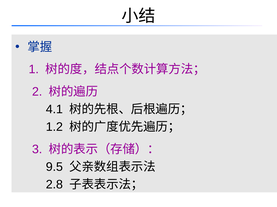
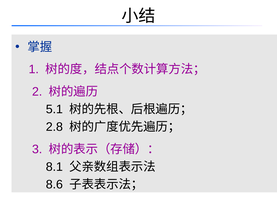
4.1: 4.1 -> 5.1 (54, 110)
1.2: 1.2 -> 2.8 (54, 127)
9.5: 9.5 -> 8.1 (54, 167)
2.8: 2.8 -> 8.6 (54, 185)
